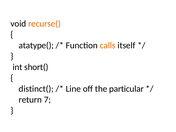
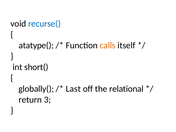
recurse( colour: orange -> blue (44, 24)
distinct(: distinct( -> globally( (36, 89)
Line: Line -> Last (73, 89)
particular: particular -> relational (126, 89)
7: 7 -> 3 (47, 100)
